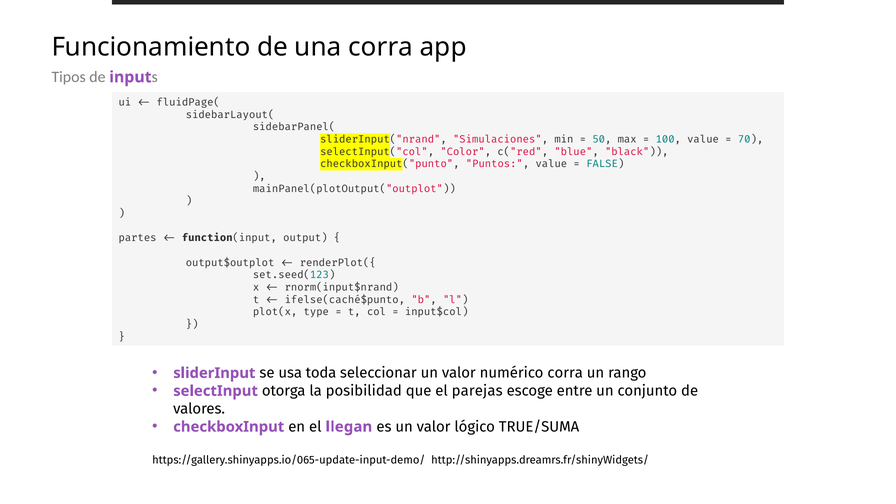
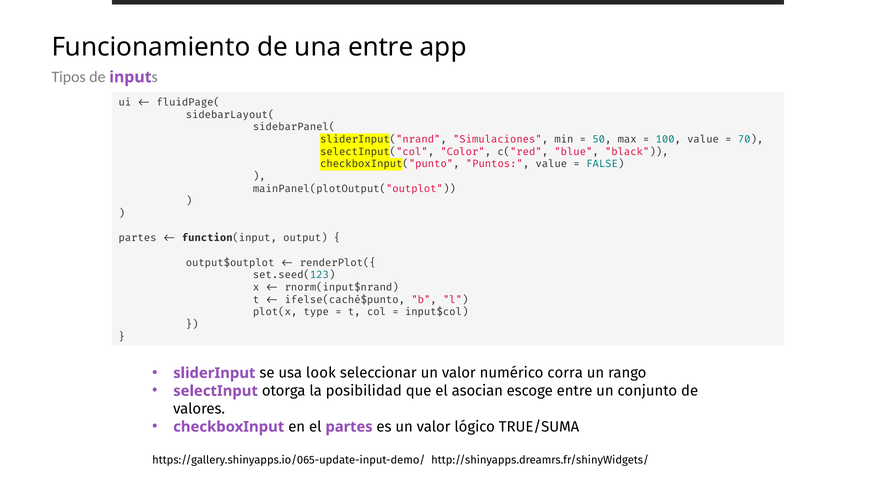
una corra: corra -> entre (381, 47)
toda: toda -> look (321, 373)
parejas: parejas -> asocian (477, 391)
el llegan: llegan -> partes (349, 427)
